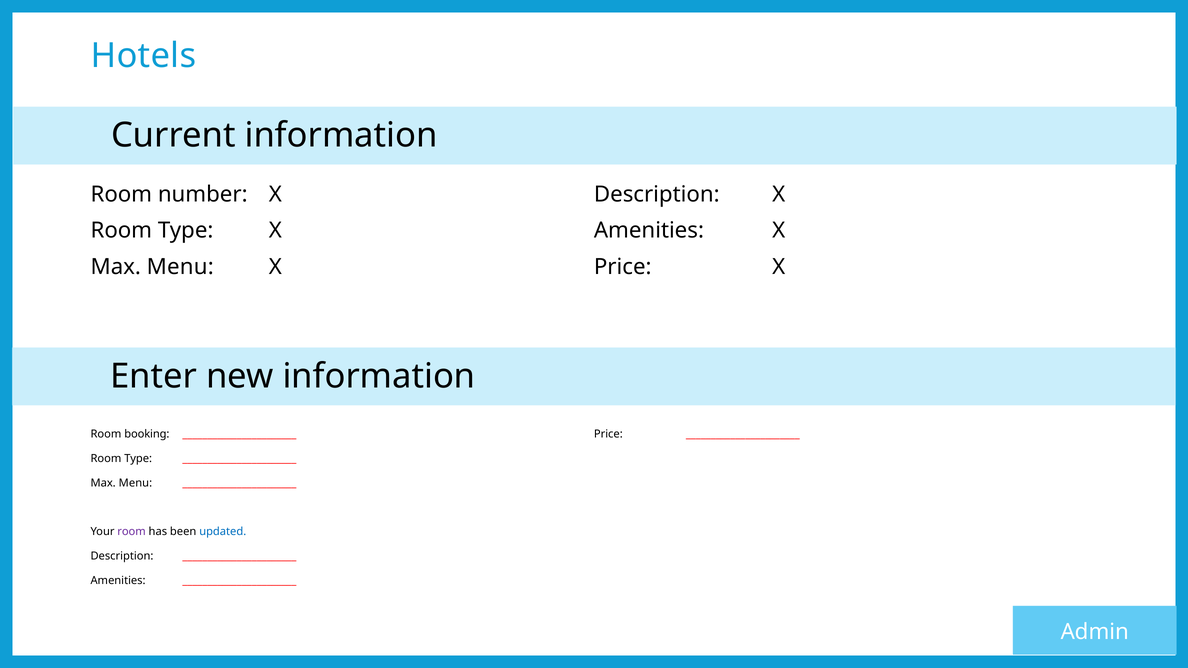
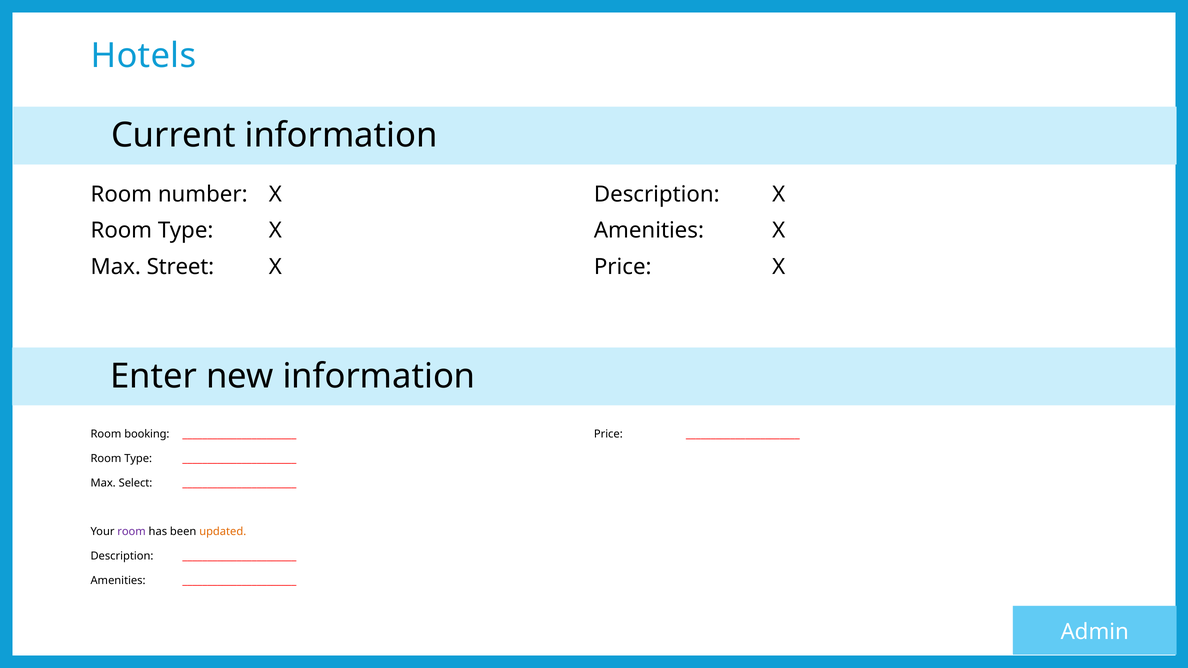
Menu: Menu -> Street (180, 267)
Menu: Menu -> Select (136, 483)
updated colour: blue -> orange (223, 532)
